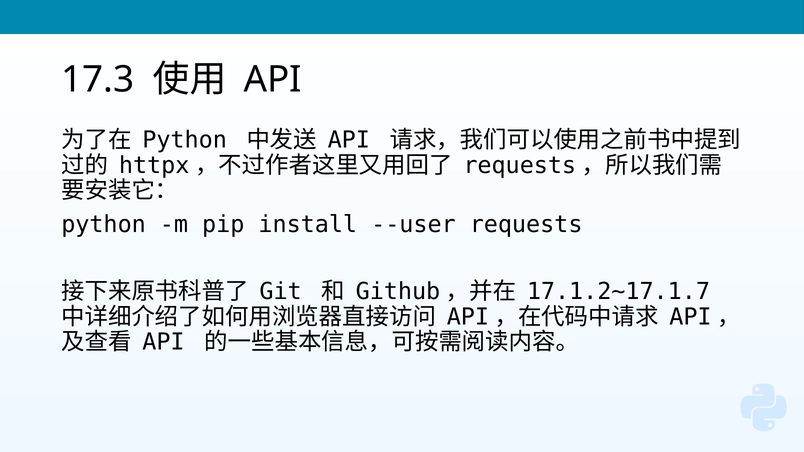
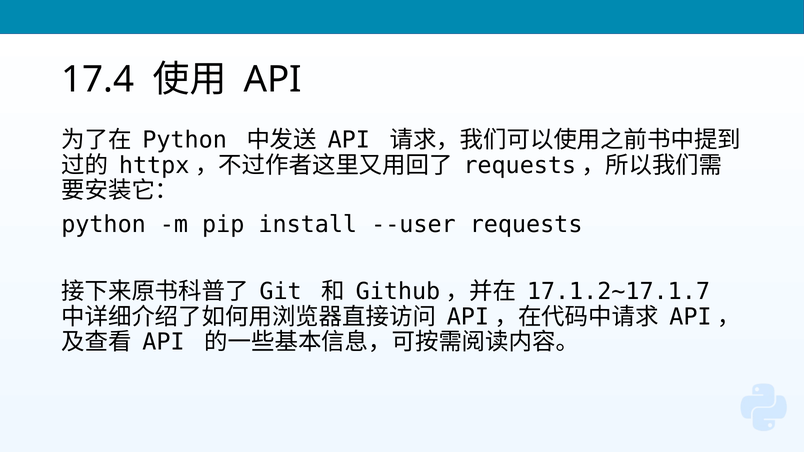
17.3: 17.3 -> 17.4 (98, 80)
